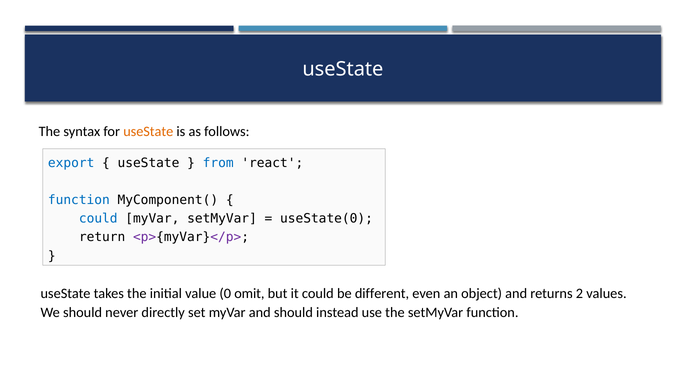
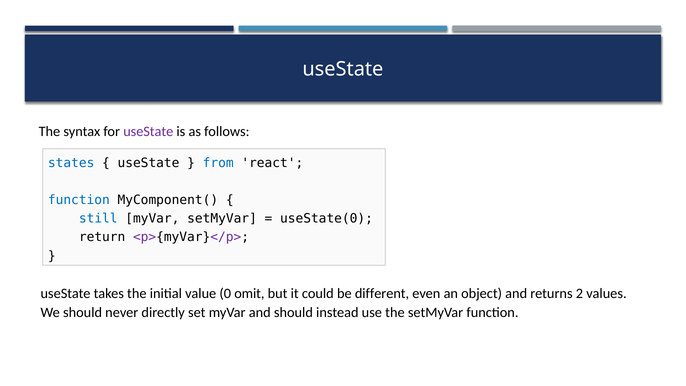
useState colour: orange -> purple (148, 131)
export: export -> states (71, 163)
could: could -> still (98, 219)
